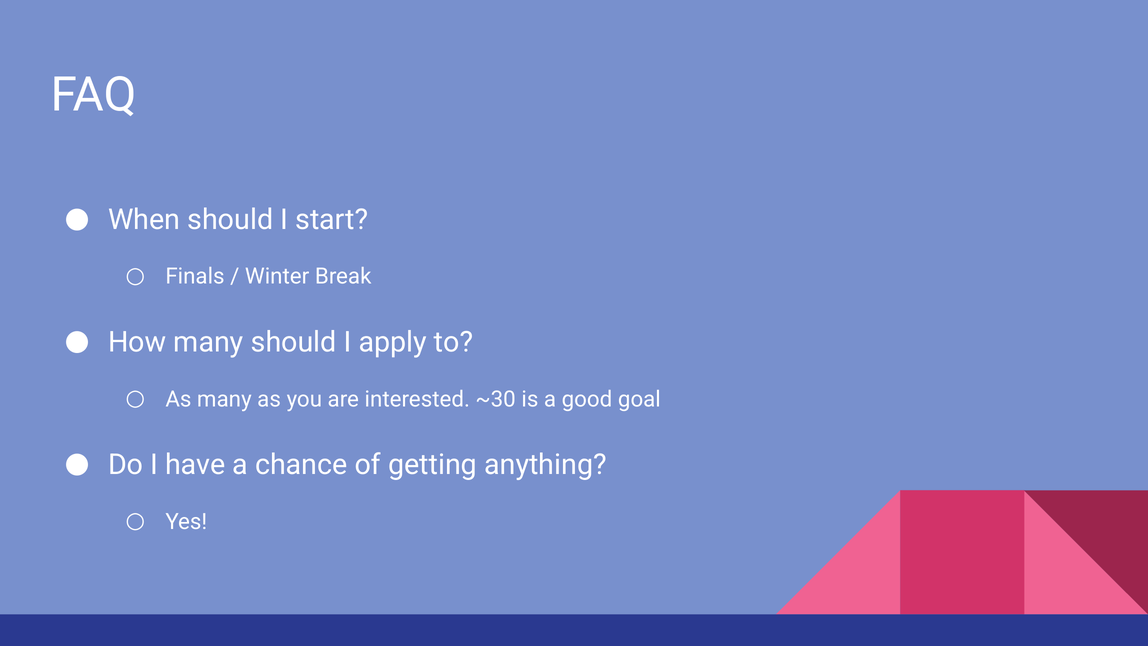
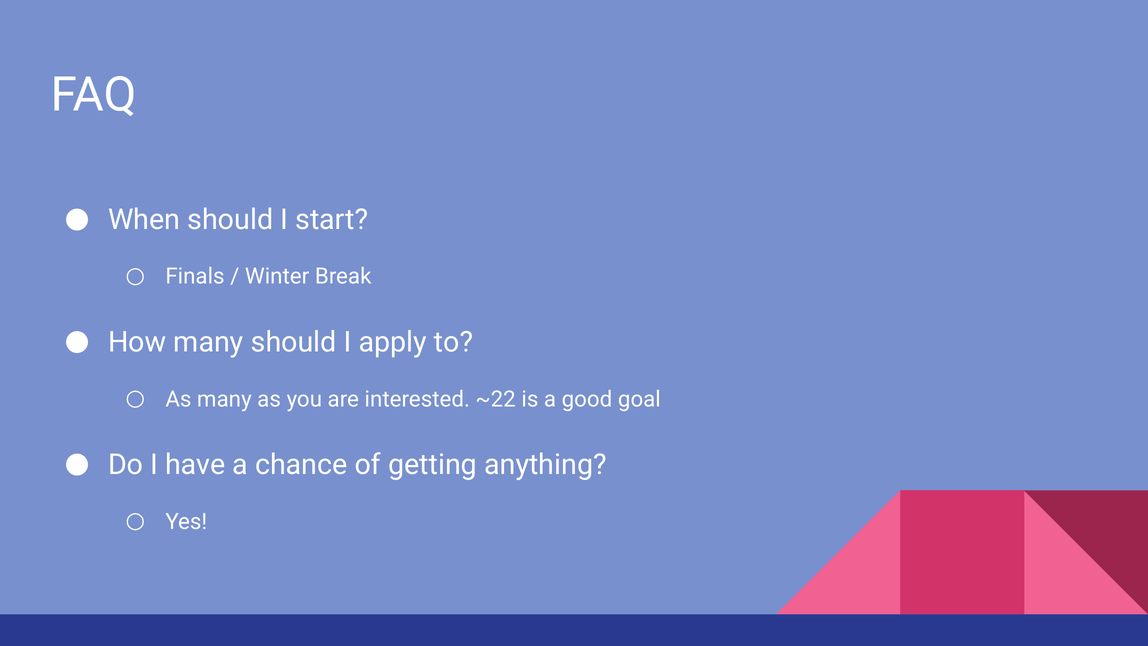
~30: ~30 -> ~22 (496, 399)
